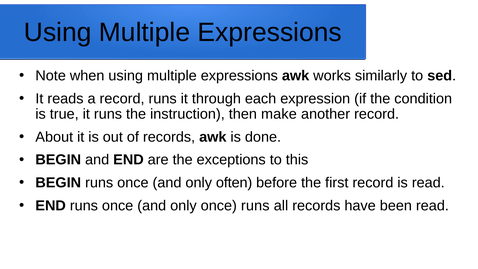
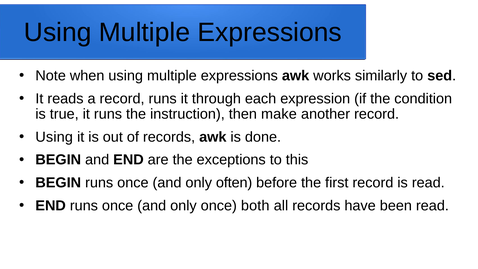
About: About -> Using (54, 137)
once runs: runs -> both (255, 206)
